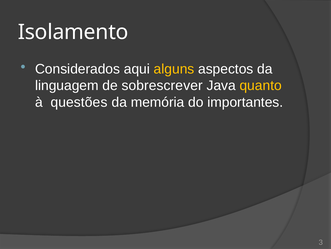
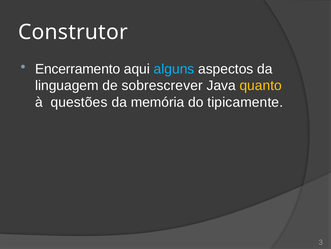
Isolamento: Isolamento -> Construtor (73, 32)
Considerados: Considerados -> Encerramento (78, 69)
alguns colour: yellow -> light blue (174, 69)
importantes: importantes -> tipicamente (245, 102)
